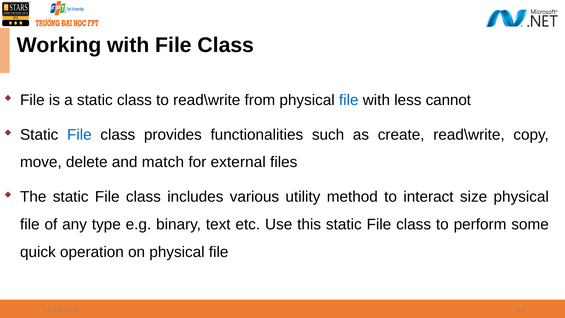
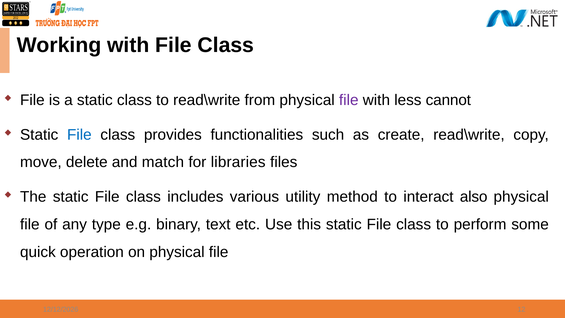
file colour: blue -> purple (349, 100)
external: external -> libraries (238, 162)
size: size -> also (474, 197)
